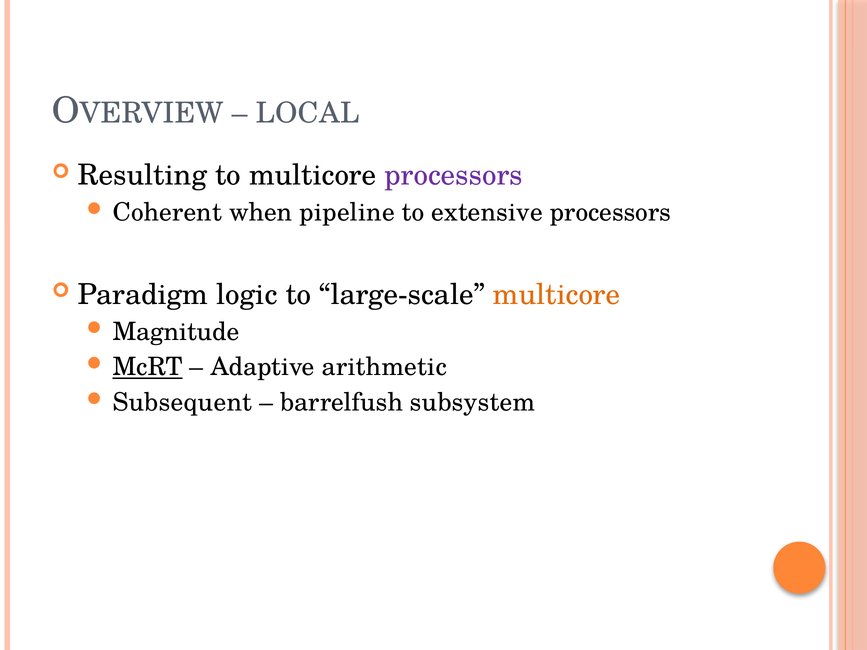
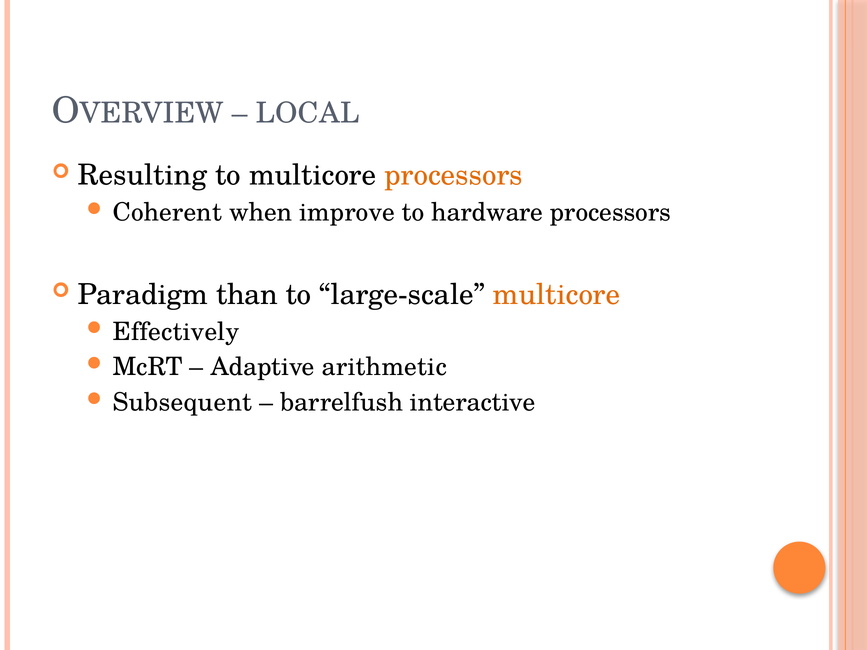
processors colour: purple -> orange (453, 175)
pipeline: pipeline -> improve (347, 213)
extensive: extensive -> hardware (487, 213)
logic: logic -> than (247, 295)
Magnitude: Magnitude -> Effectively (176, 332)
McRT underline: present -> none (148, 367)
subsystem: subsystem -> interactive (473, 403)
